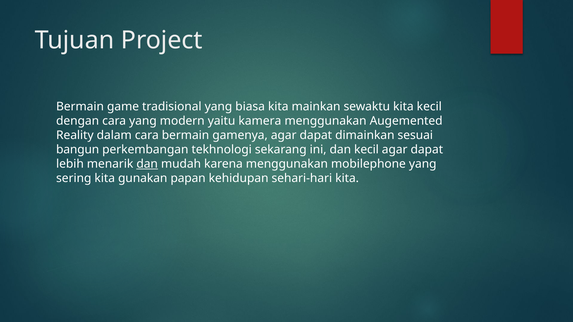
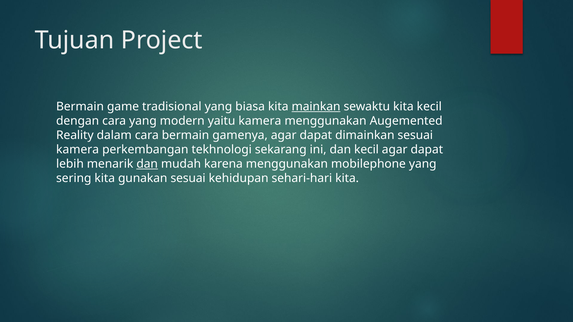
mainkan underline: none -> present (316, 107)
bangun: bangun -> kamera (78, 150)
gunakan papan: papan -> sesuai (188, 178)
